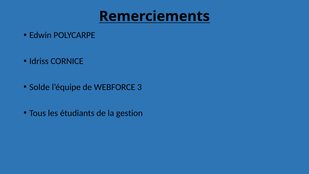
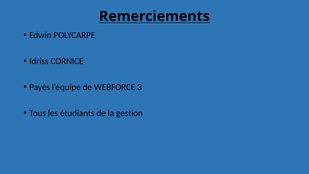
Solde: Solde -> Payés (40, 87)
